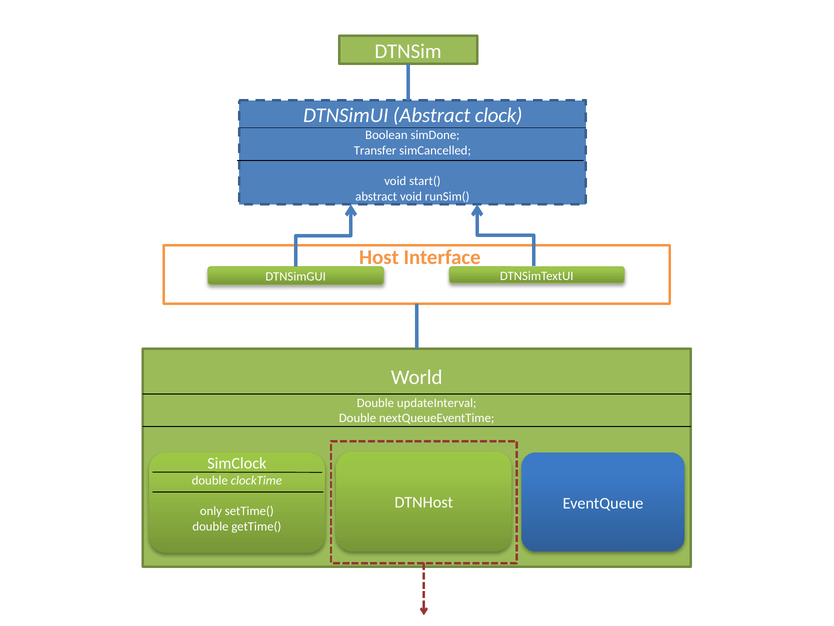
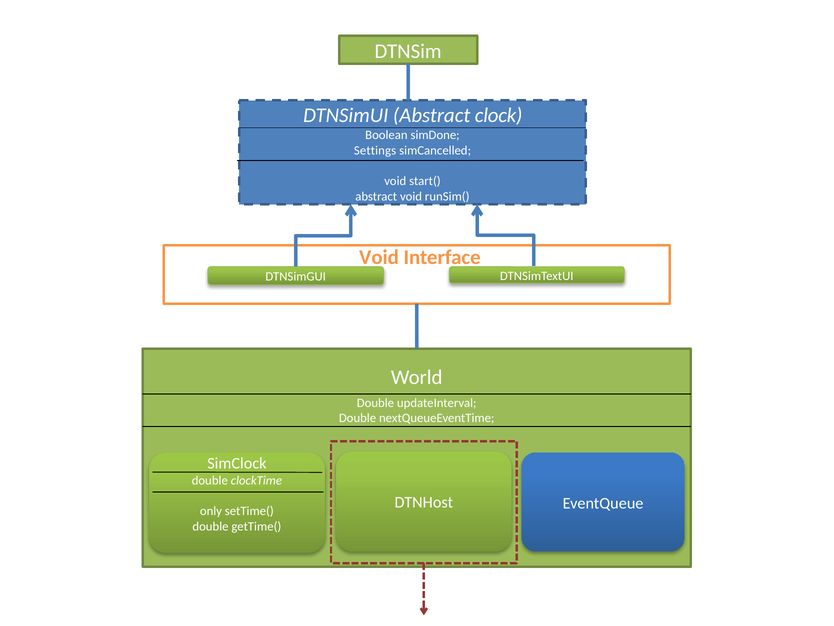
Transfer: Transfer -> Settings (375, 150)
Host: Host -> Void (379, 257)
